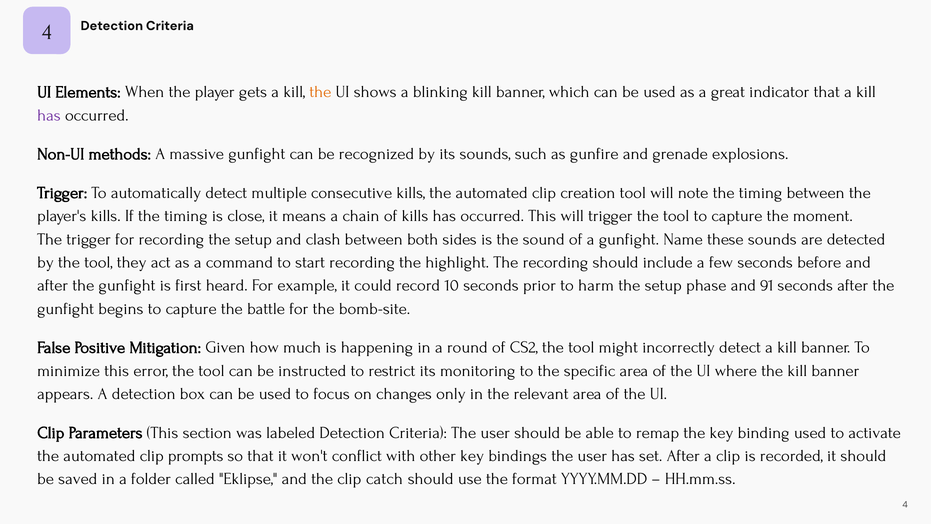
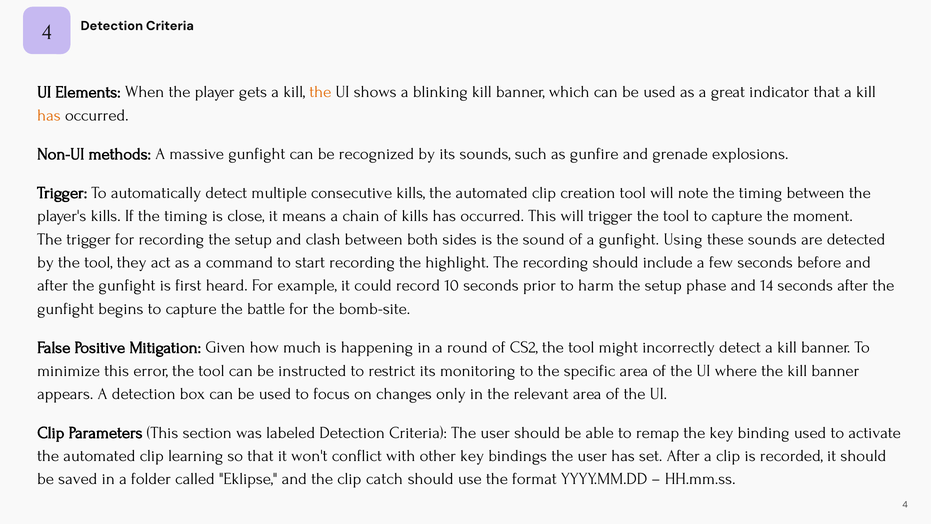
has colour: purple -> orange (49, 115)
Name: Name -> Using (683, 239)
91: 91 -> 14 (767, 285)
prompts: prompts -> learning (196, 455)
